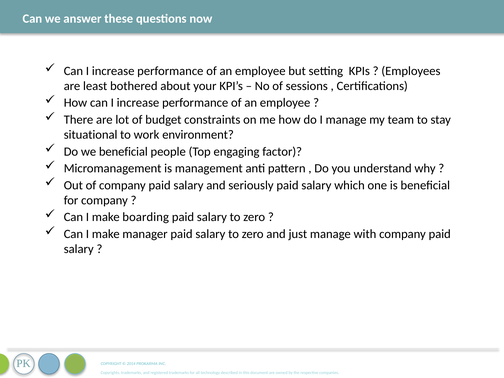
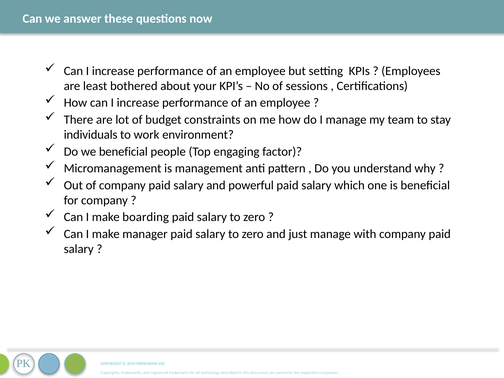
situational: situational -> individuals (91, 135)
seriously: seriously -> powerful (251, 185)
